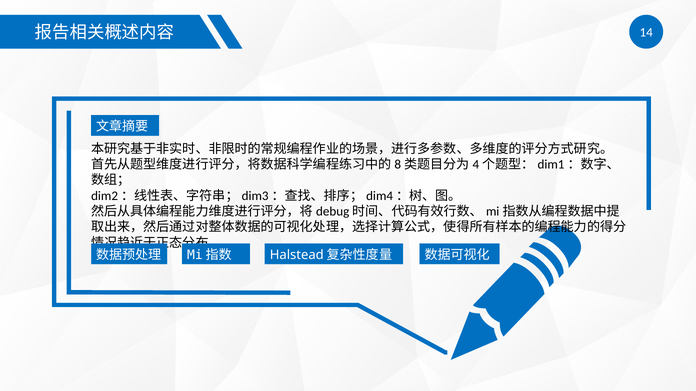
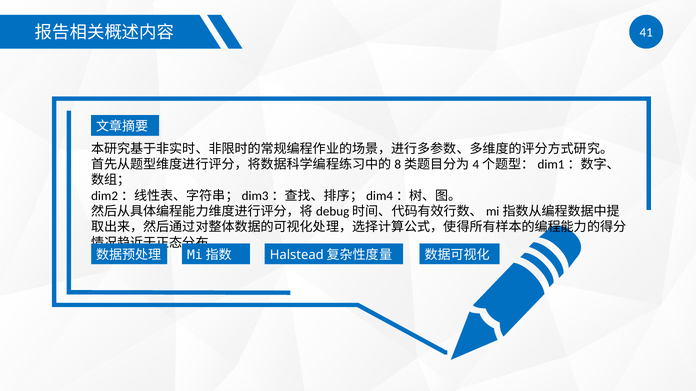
14: 14 -> 41 (646, 33)
